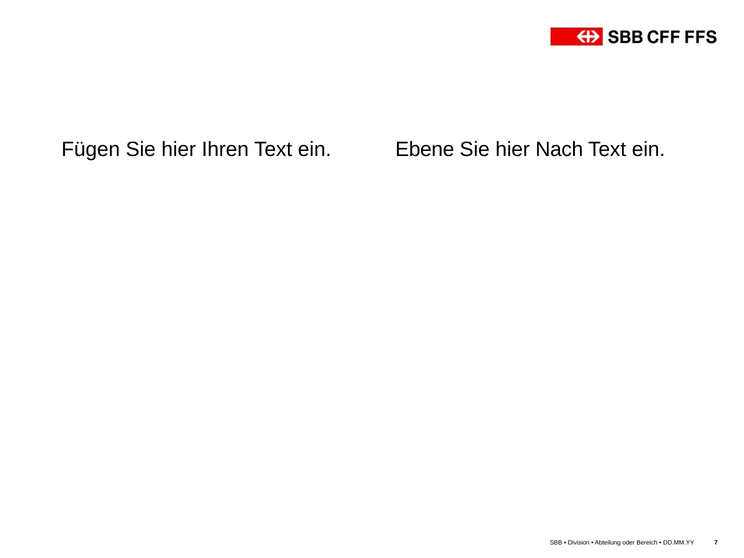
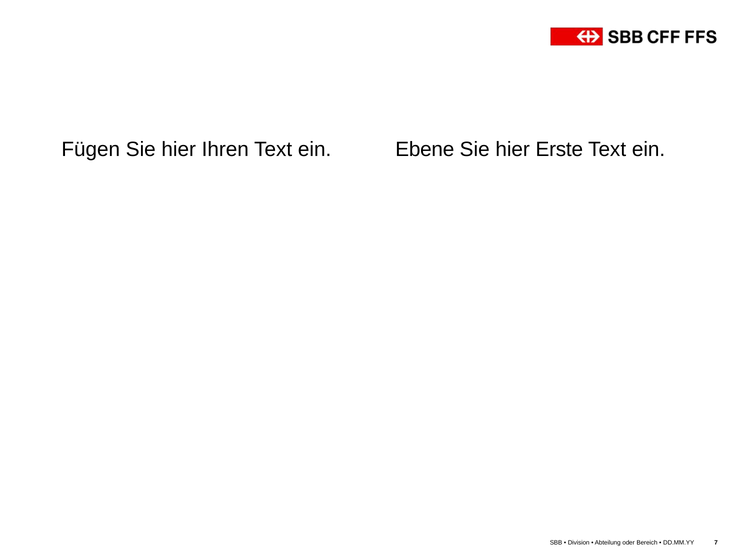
Nach: Nach -> Erste (559, 150)
